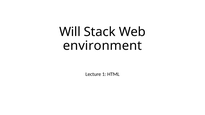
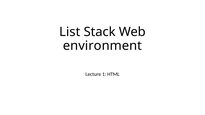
Will: Will -> List (70, 32)
